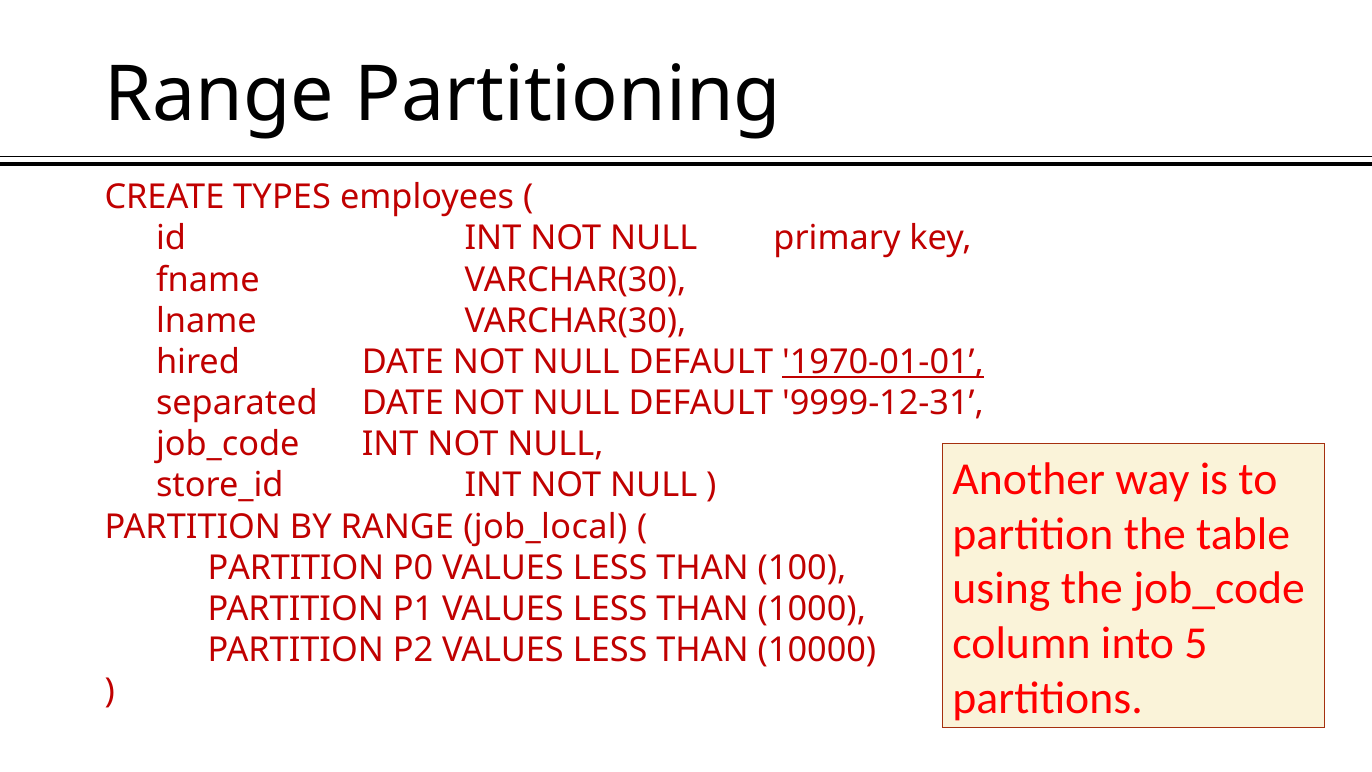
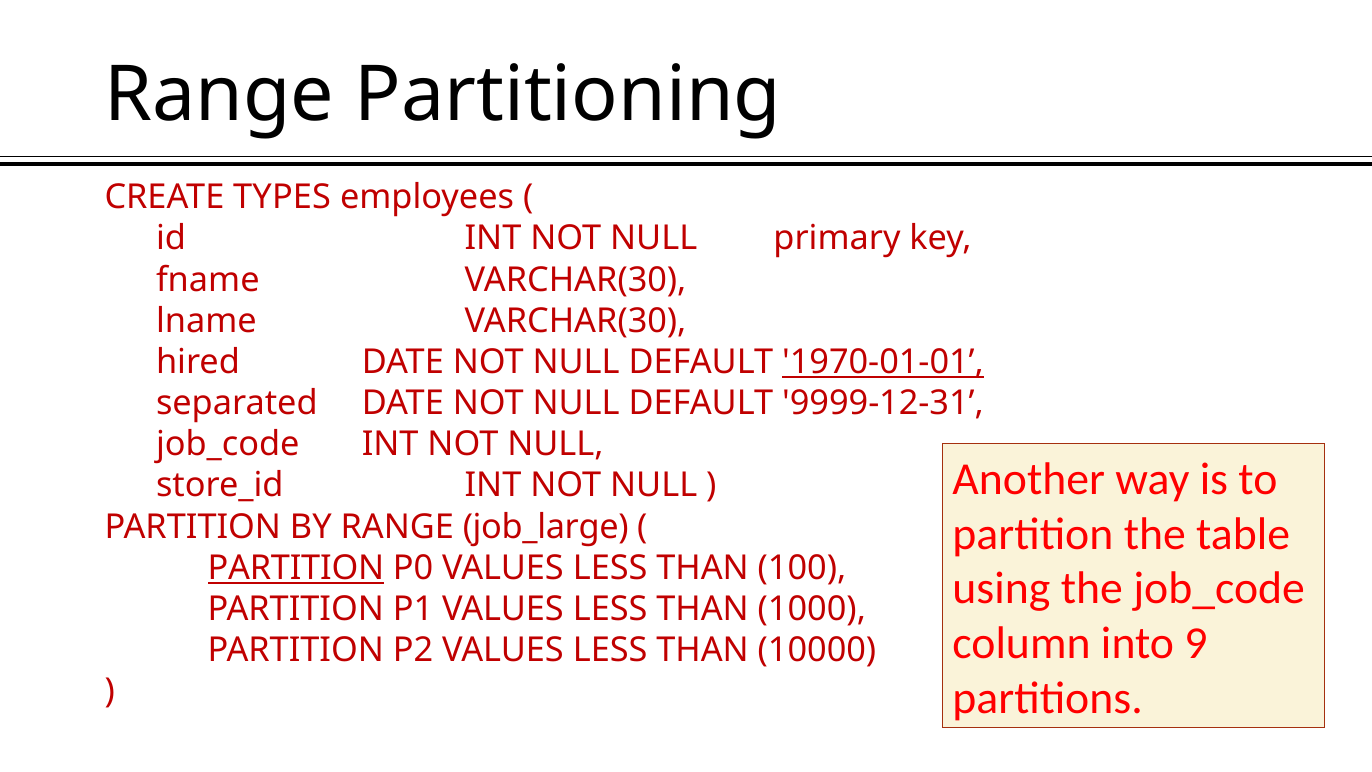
job_local: job_local -> job_large (546, 527)
PARTITION underline: none -> present (296, 568)
5: 5 -> 9 (1196, 644)
